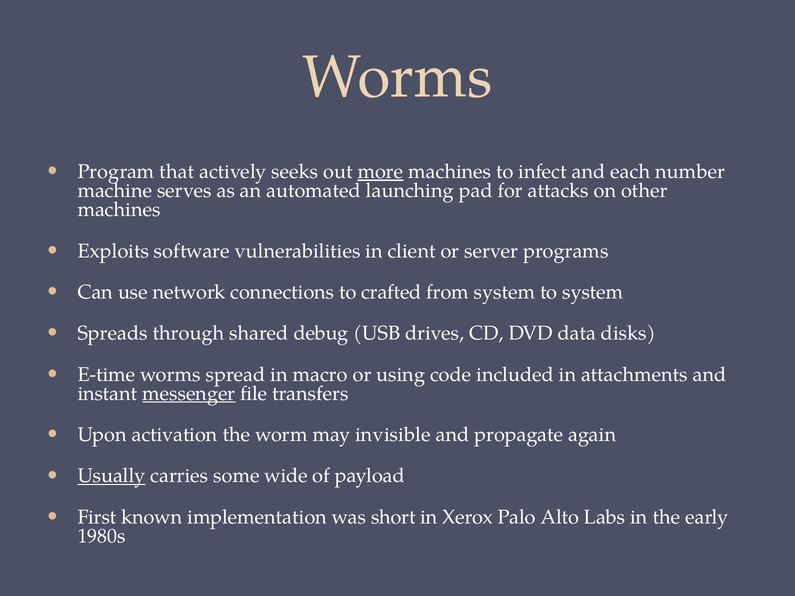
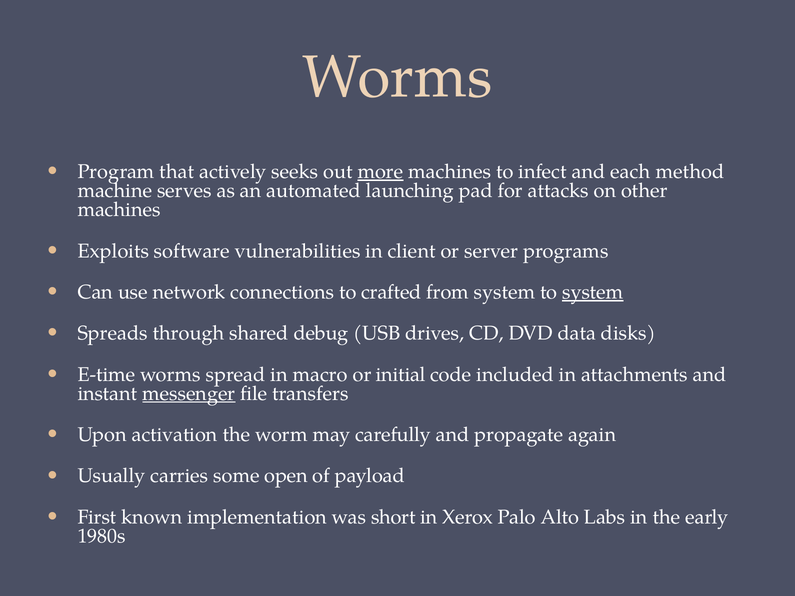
number: number -> method (690, 172)
system underline: none -> present (593, 292)
using: using -> initial (401, 375)
invisible: invisible -> carefully (393, 435)
Usually underline: present -> none (111, 476)
wide: wide -> open (286, 476)
